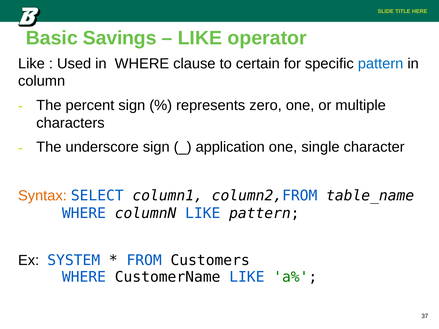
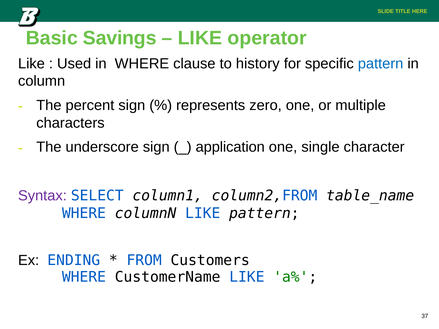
certain: certain -> history (258, 64)
Syntax colour: orange -> purple (42, 196)
SYSTEM: SYSTEM -> ENDING (74, 261)
